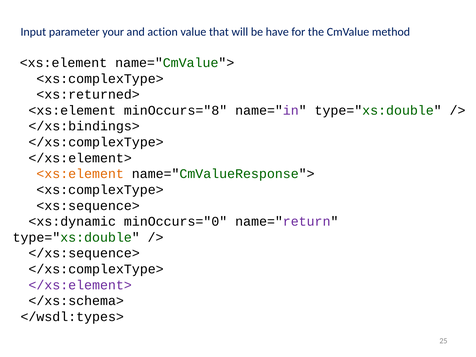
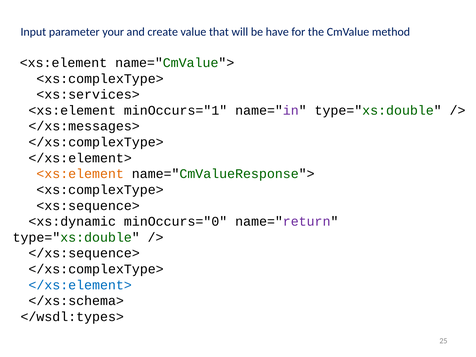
action: action -> create (163, 32)
<xs:returned>: <xs:returned> -> <xs:services> (88, 95)
minOccurs="8: minOccurs="8 -> minOccurs="1 (176, 110)
</xs:bindings>: </xs:bindings> -> </xs:messages> (84, 126)
</xs:element> colour: purple -> blue (80, 285)
